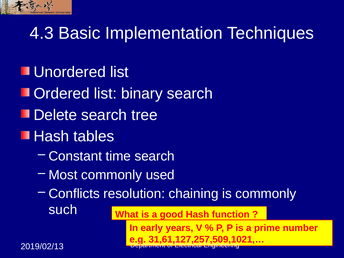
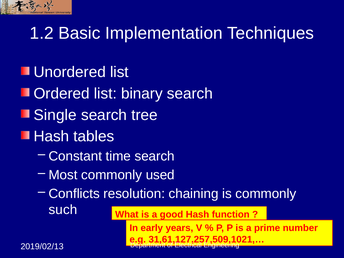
4.3: 4.3 -> 1.2 (42, 33)
Delete: Delete -> Single (55, 115)
